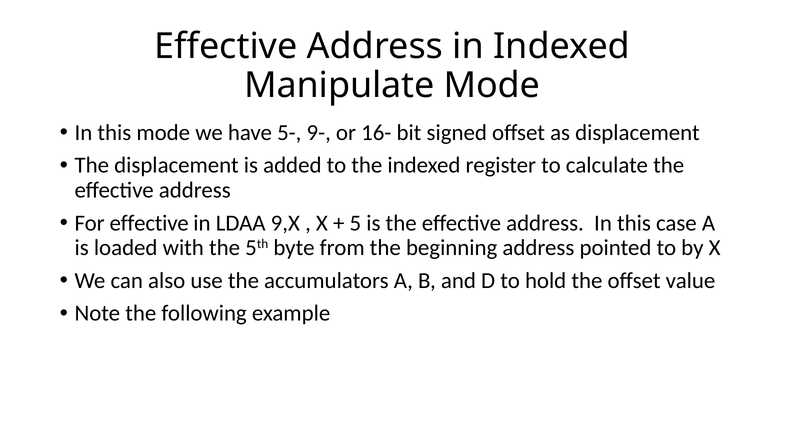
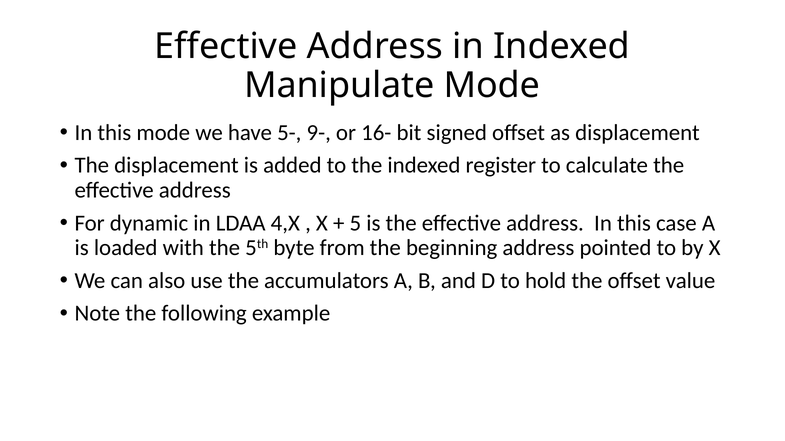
For effective: effective -> dynamic (149, 223)
9,X: 9,X -> 4,X (285, 223)
